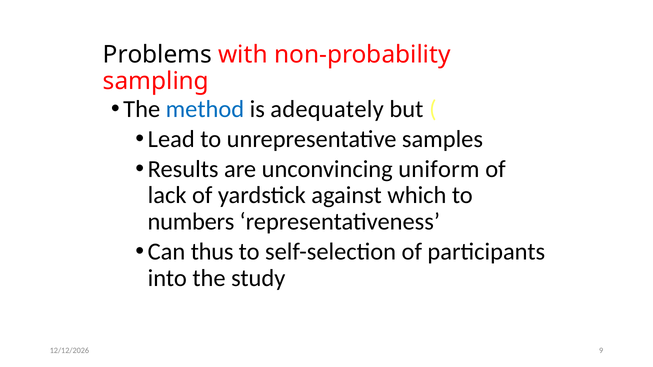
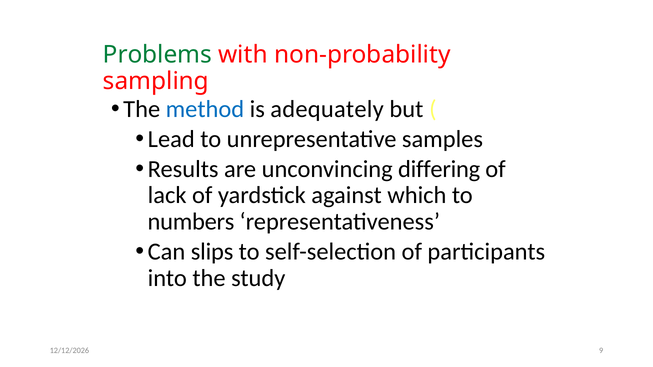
Problems colour: black -> green (157, 55)
uniform: uniform -> differing (439, 169)
thus: thus -> slips (212, 252)
